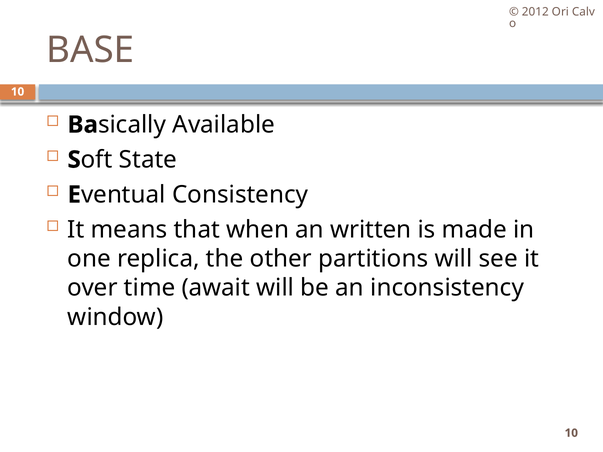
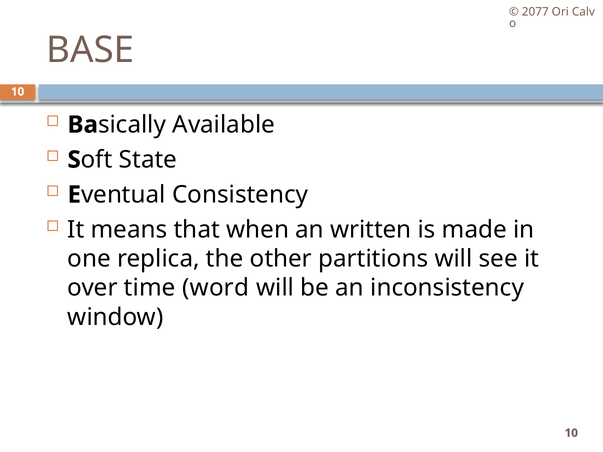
2012: 2012 -> 2077 (535, 12)
await: await -> word (216, 288)
